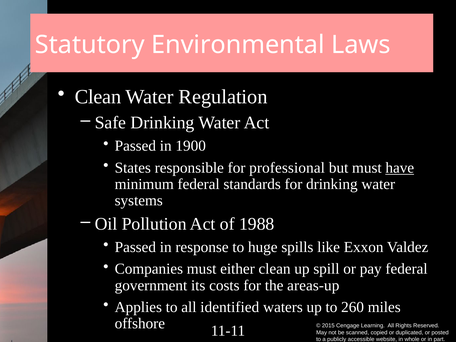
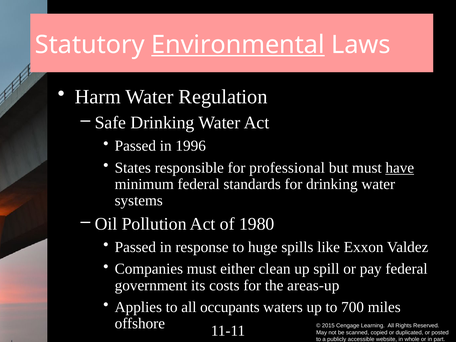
Environmental underline: none -> present (238, 45)
Clean: Clean -> Harm (98, 97)
1900: 1900 -> 1996 (191, 146)
1988: 1988 -> 1980 (257, 224)
identified: identified -> occupants (230, 307)
260: 260 -> 700 (353, 307)
